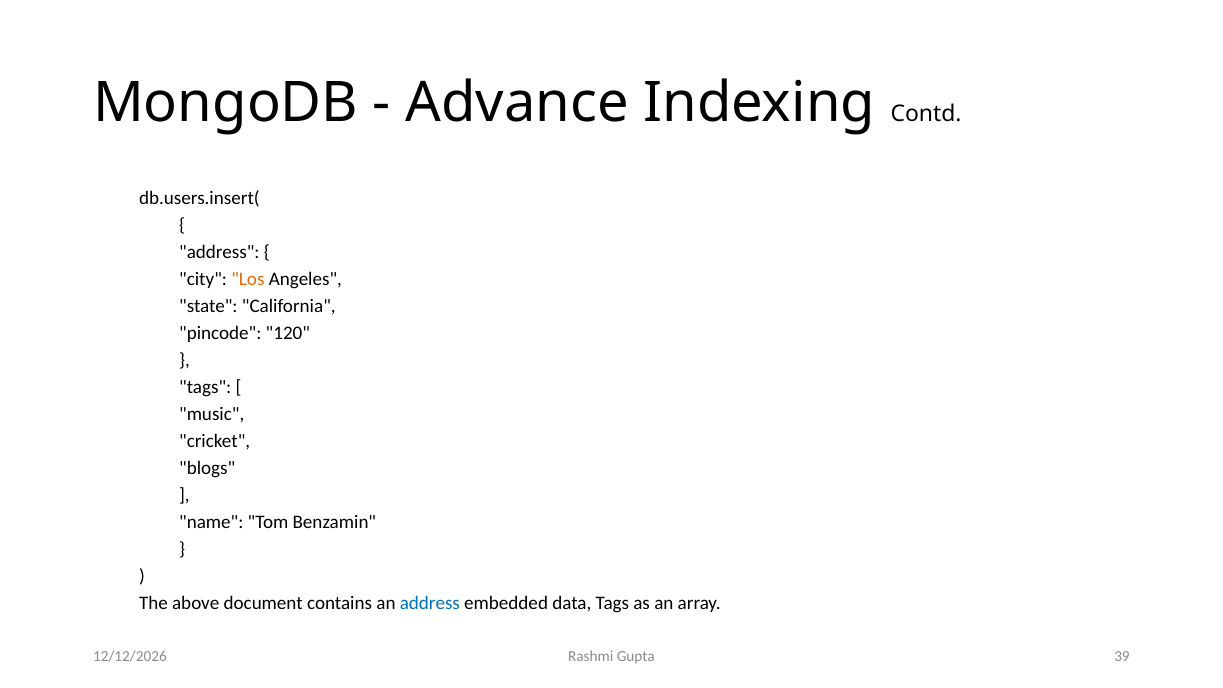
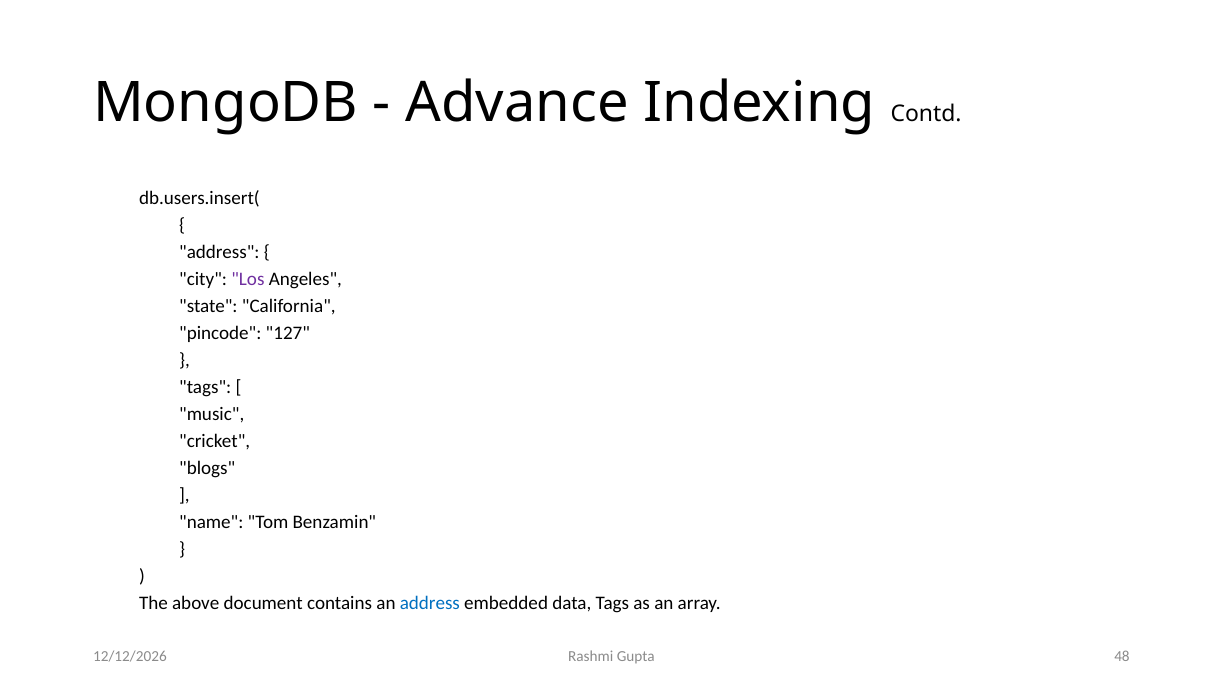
Los colour: orange -> purple (248, 279)
120: 120 -> 127 (288, 333)
39: 39 -> 48 (1122, 657)
